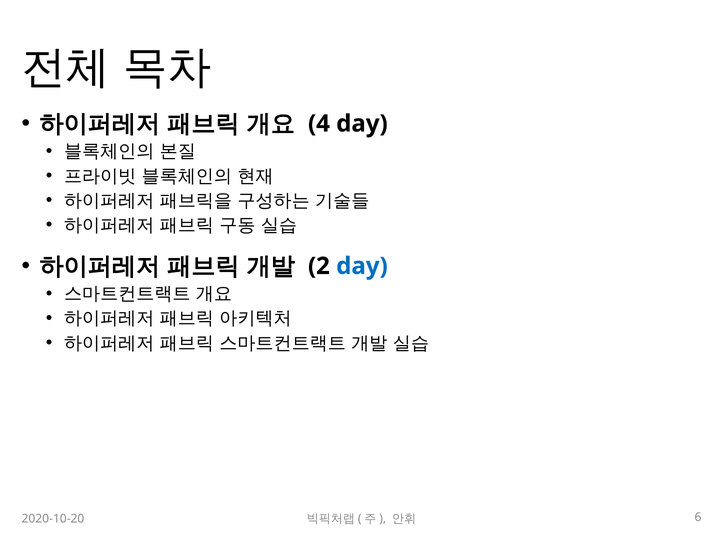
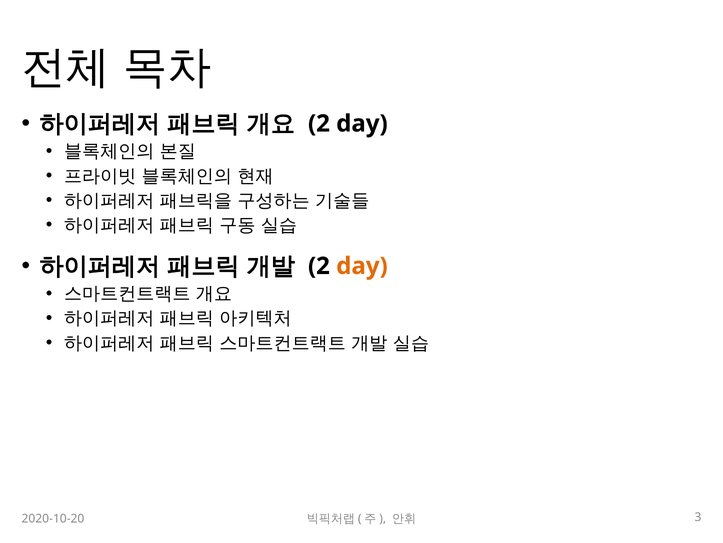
4: 4 -> 2 (319, 123)
day colour: blue -> orange (362, 266)
6: 6 -> 3 (698, 517)
